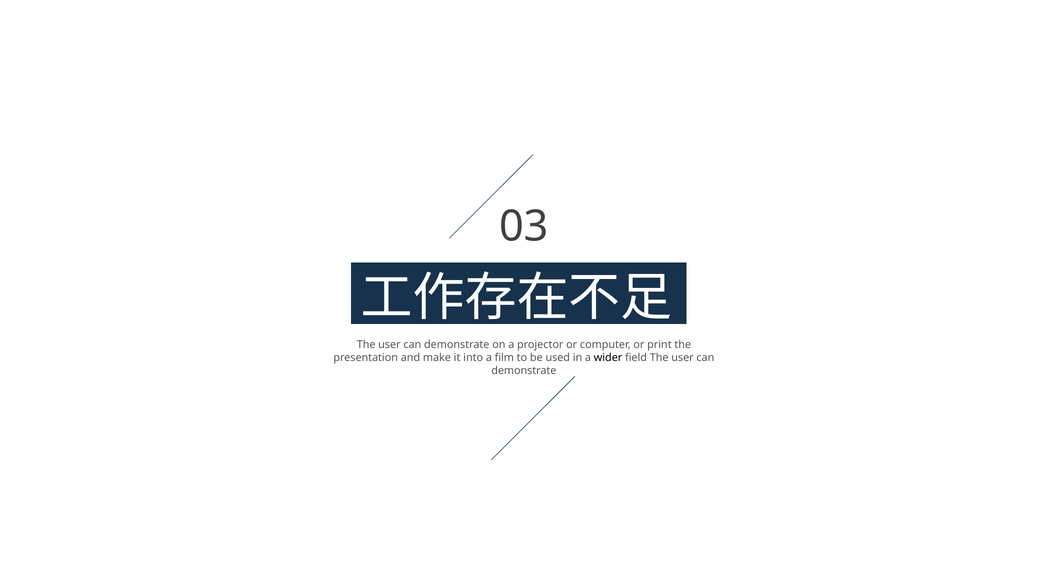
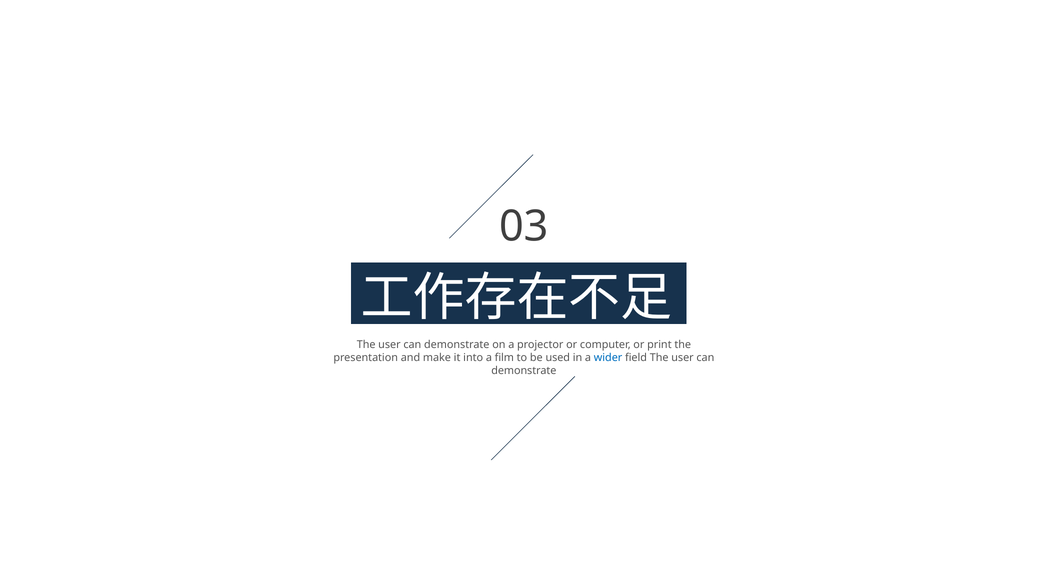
wider colour: black -> blue (608, 358)
